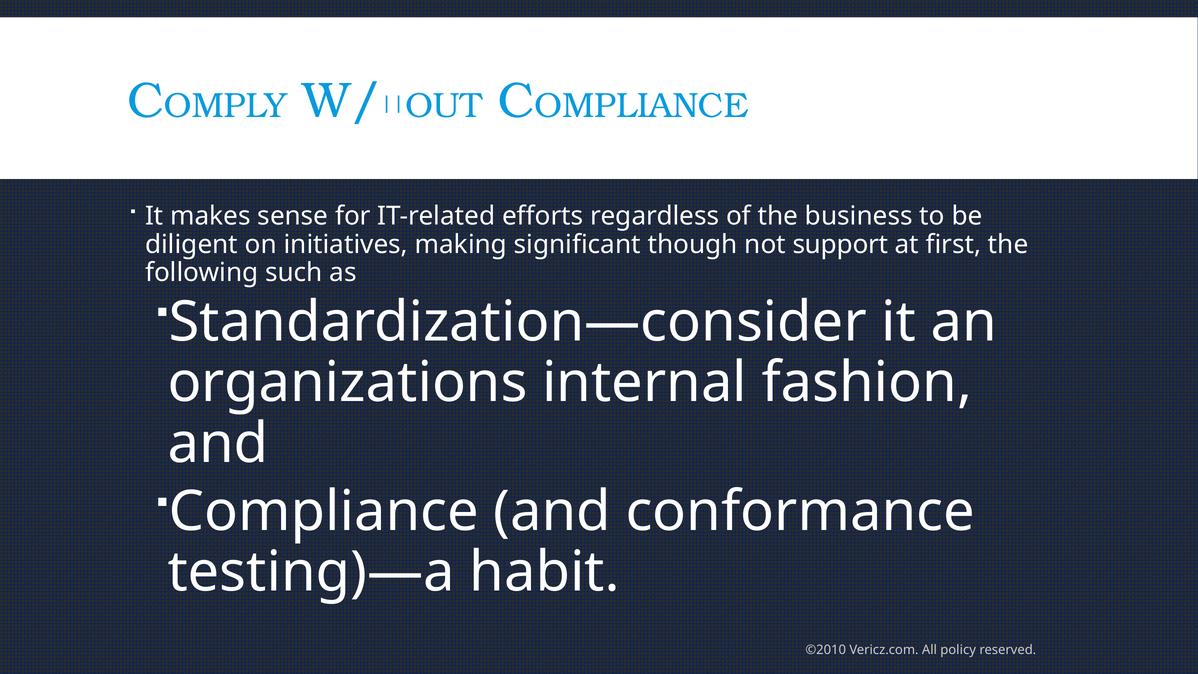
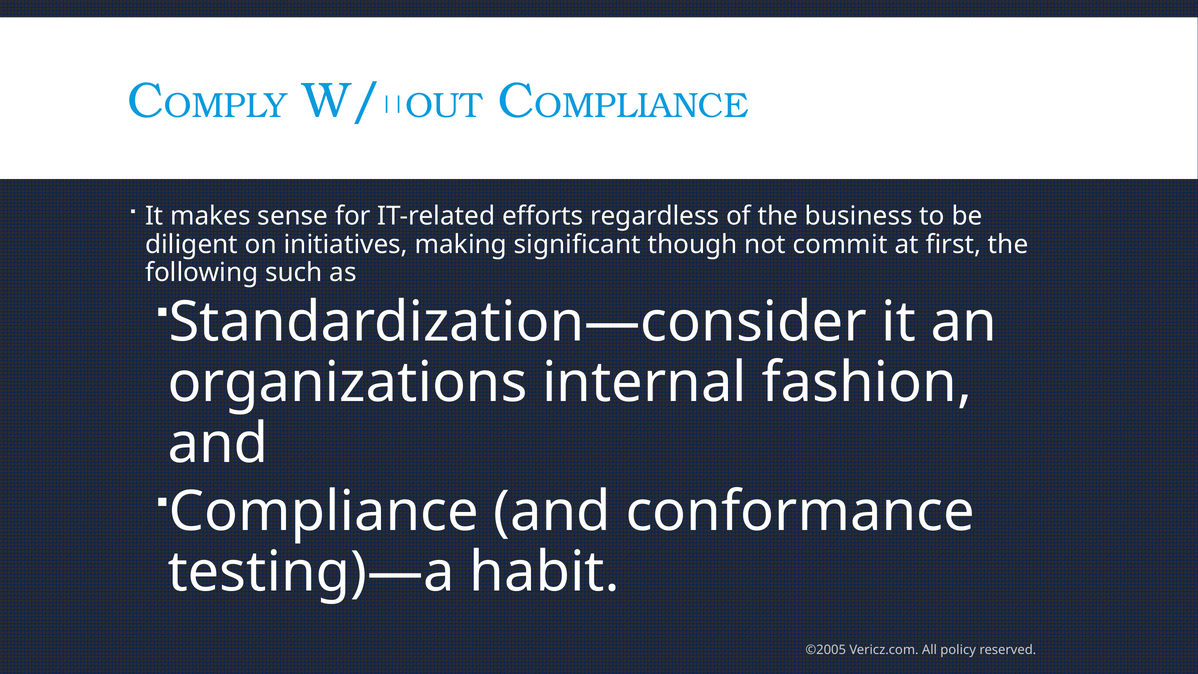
support: support -> commit (840, 244)
©2010: ©2010 -> ©2005 (826, 650)
